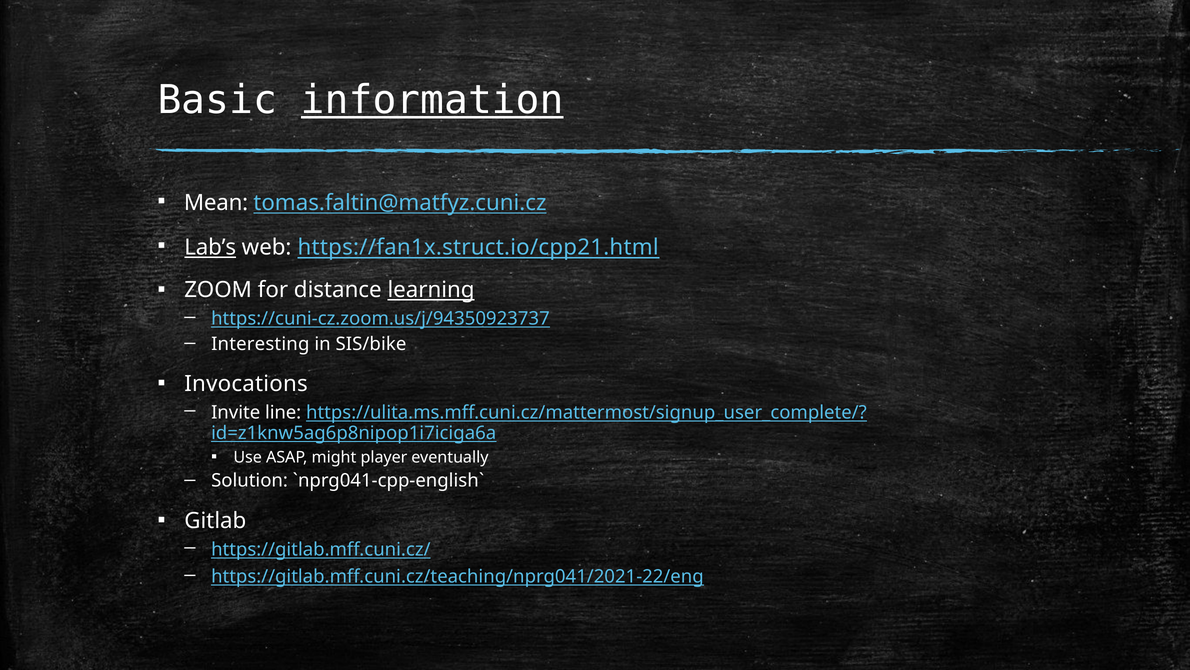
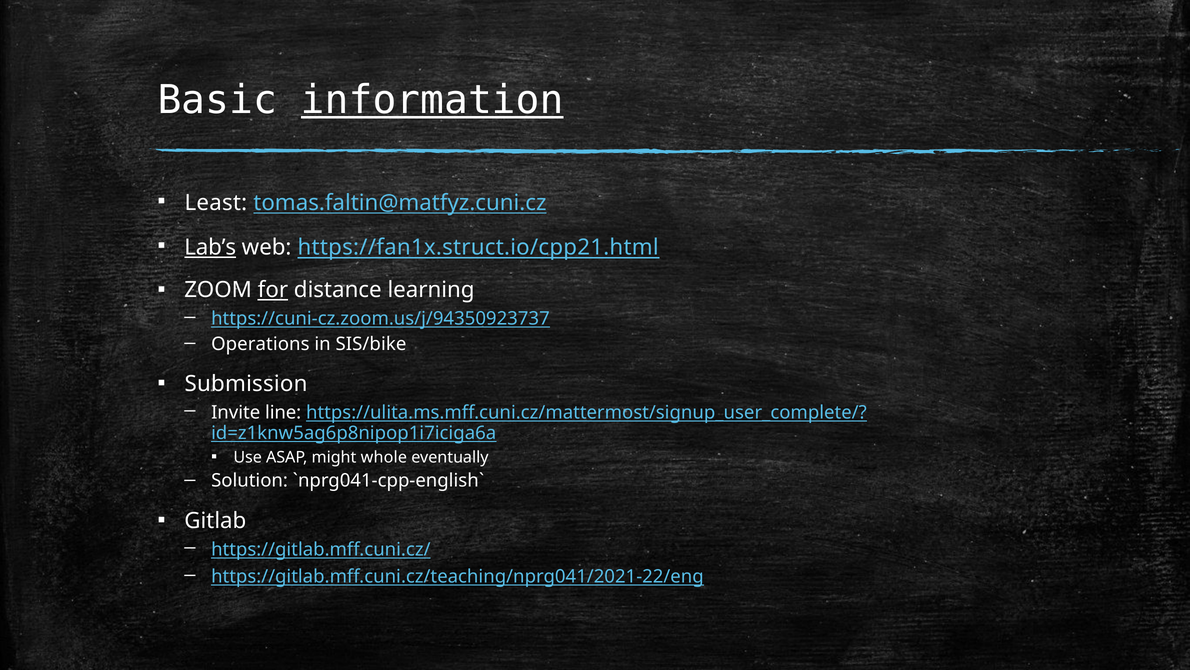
Mean: Mean -> Least (216, 203)
for underline: none -> present (273, 290)
learning underline: present -> none (431, 290)
Interesting: Interesting -> Operations (260, 344)
Invocations: Invocations -> Submission (246, 384)
player: player -> whole (384, 457)
